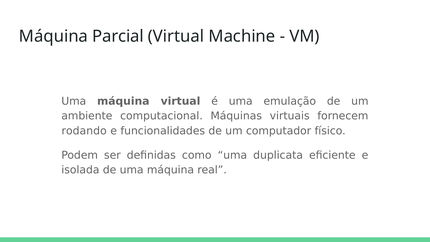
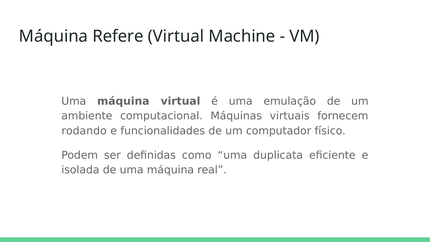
Parcial: Parcial -> Refere (118, 36)
